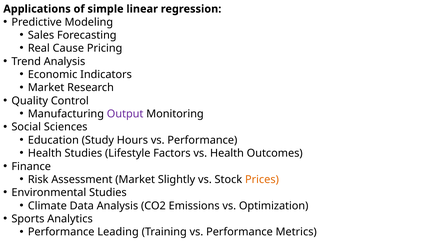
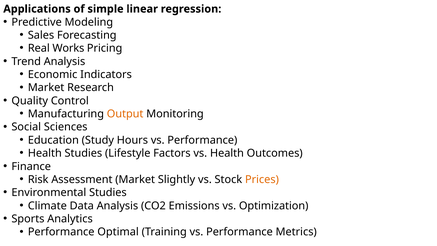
Cause: Cause -> Works (68, 48)
Output colour: purple -> orange (125, 114)
Leading: Leading -> Optimal (118, 232)
